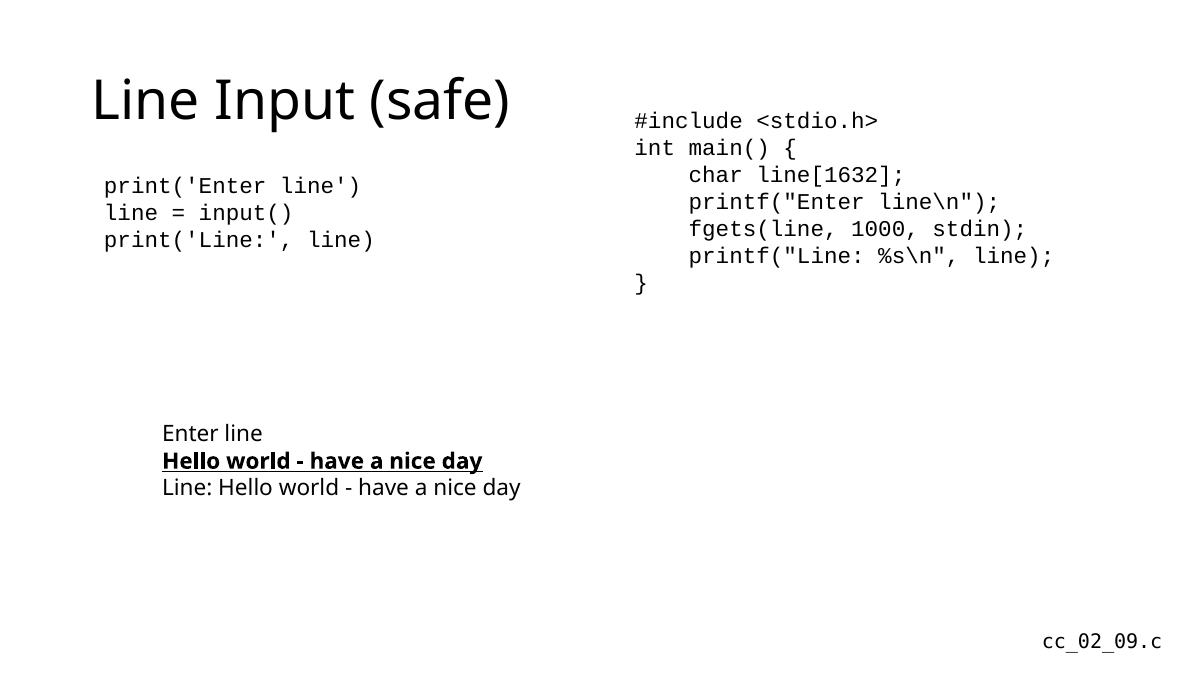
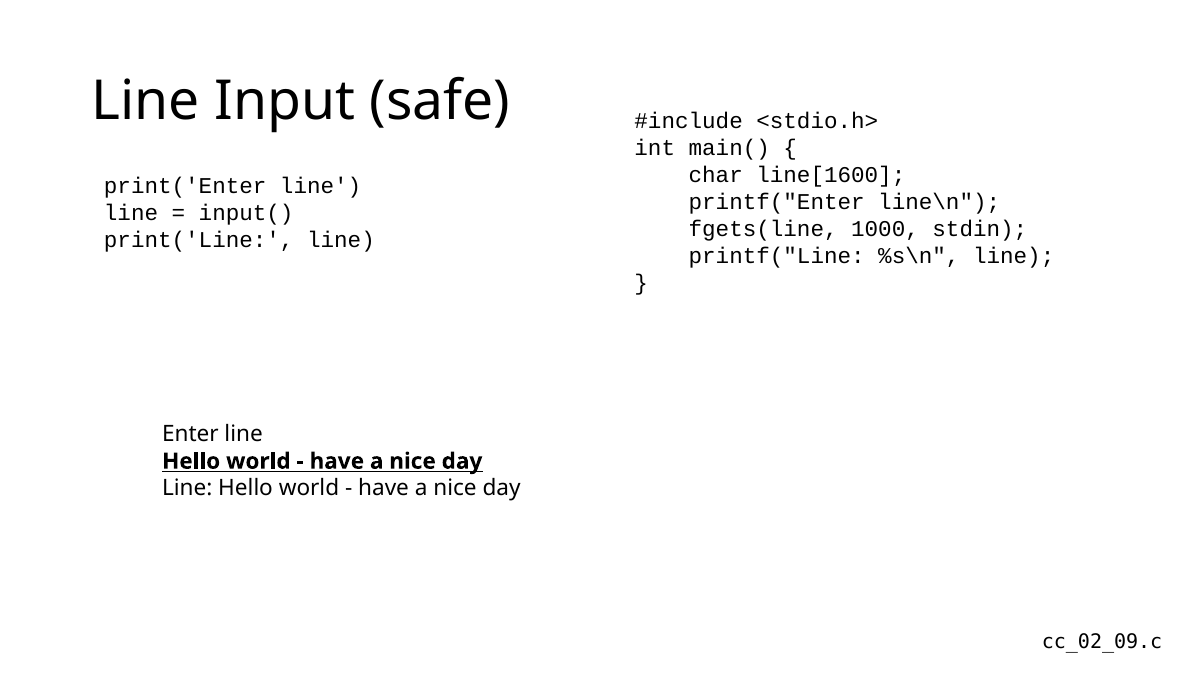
line[1632: line[1632 -> line[1600 (831, 175)
